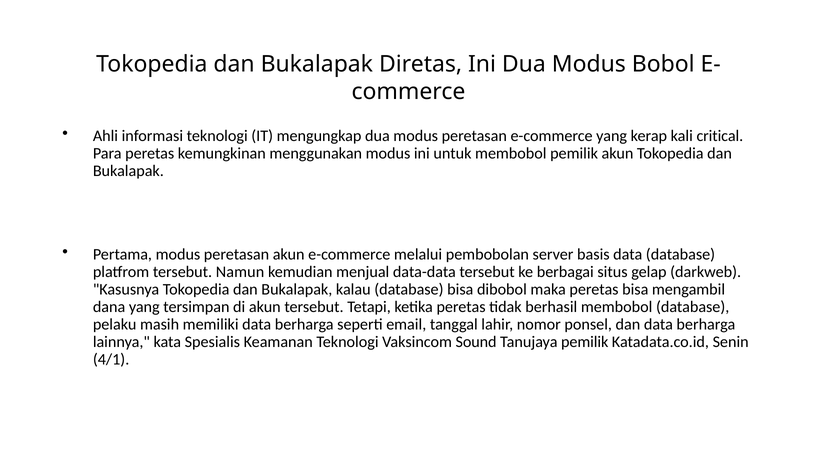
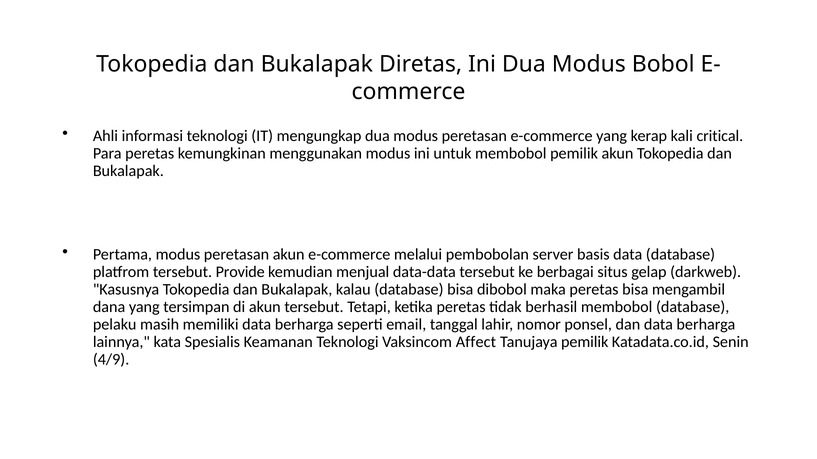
Namun: Namun -> Provide (240, 272)
Sound: Sound -> Affect (476, 342)
4/1: 4/1 -> 4/9 (111, 360)
